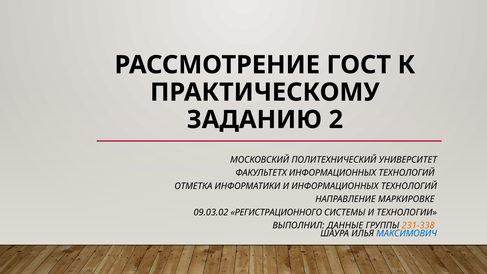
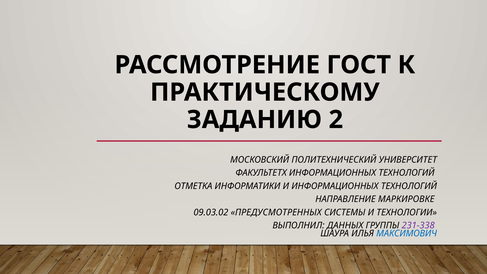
РЕГИСТРАЦИОННОГО: РЕГИСТРАЦИОННОГО -> ПРЕДУСМОТРЕННЫХ (276, 212)
ДАННЫЕ: ДАННЫЕ -> ДАННЫХ (345, 225)
231-338 colour: orange -> purple (418, 225)
